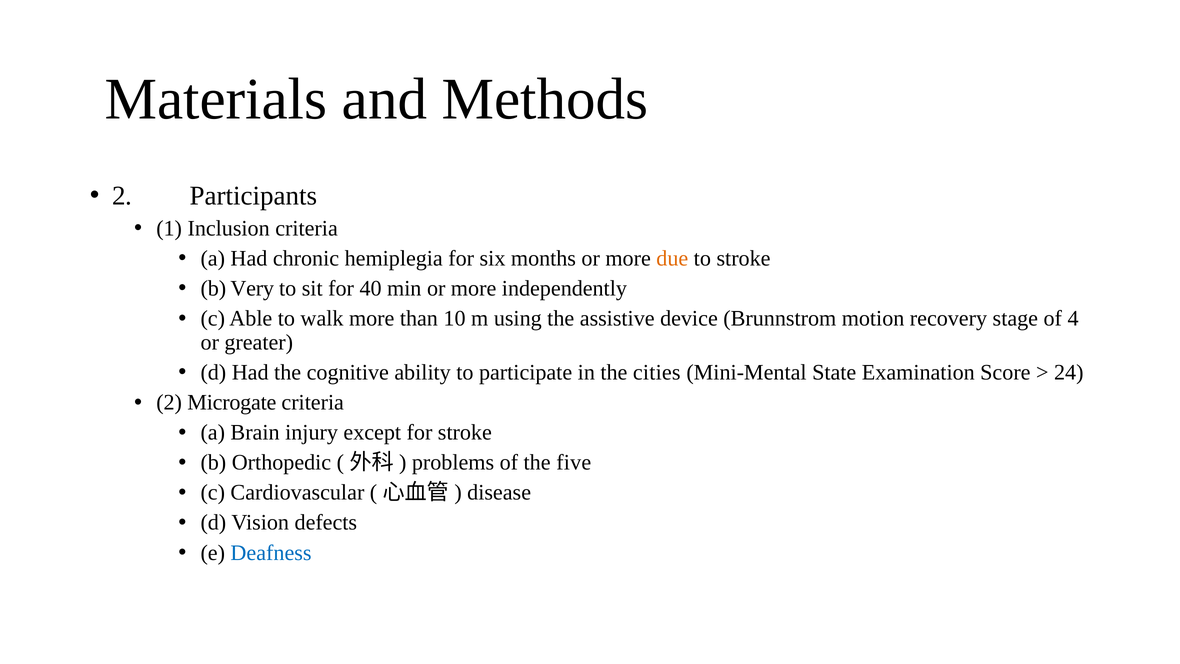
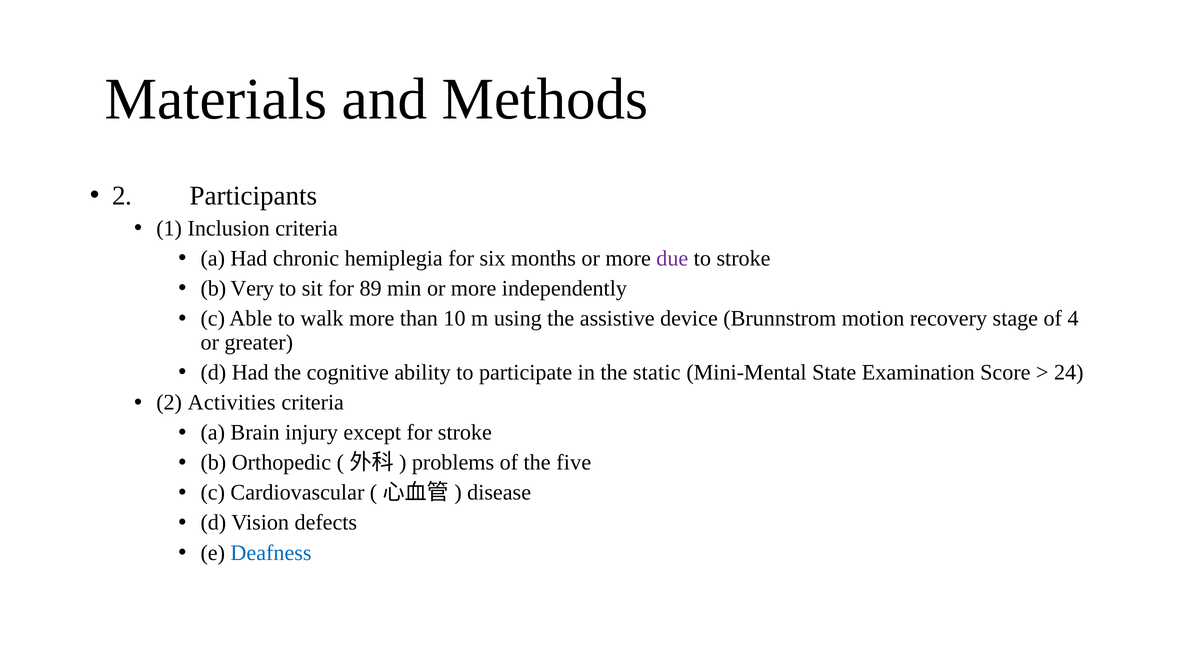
due colour: orange -> purple (672, 258)
40: 40 -> 89 (371, 288)
cities: cities -> static (657, 372)
Microgate: Microgate -> Activities (232, 402)
